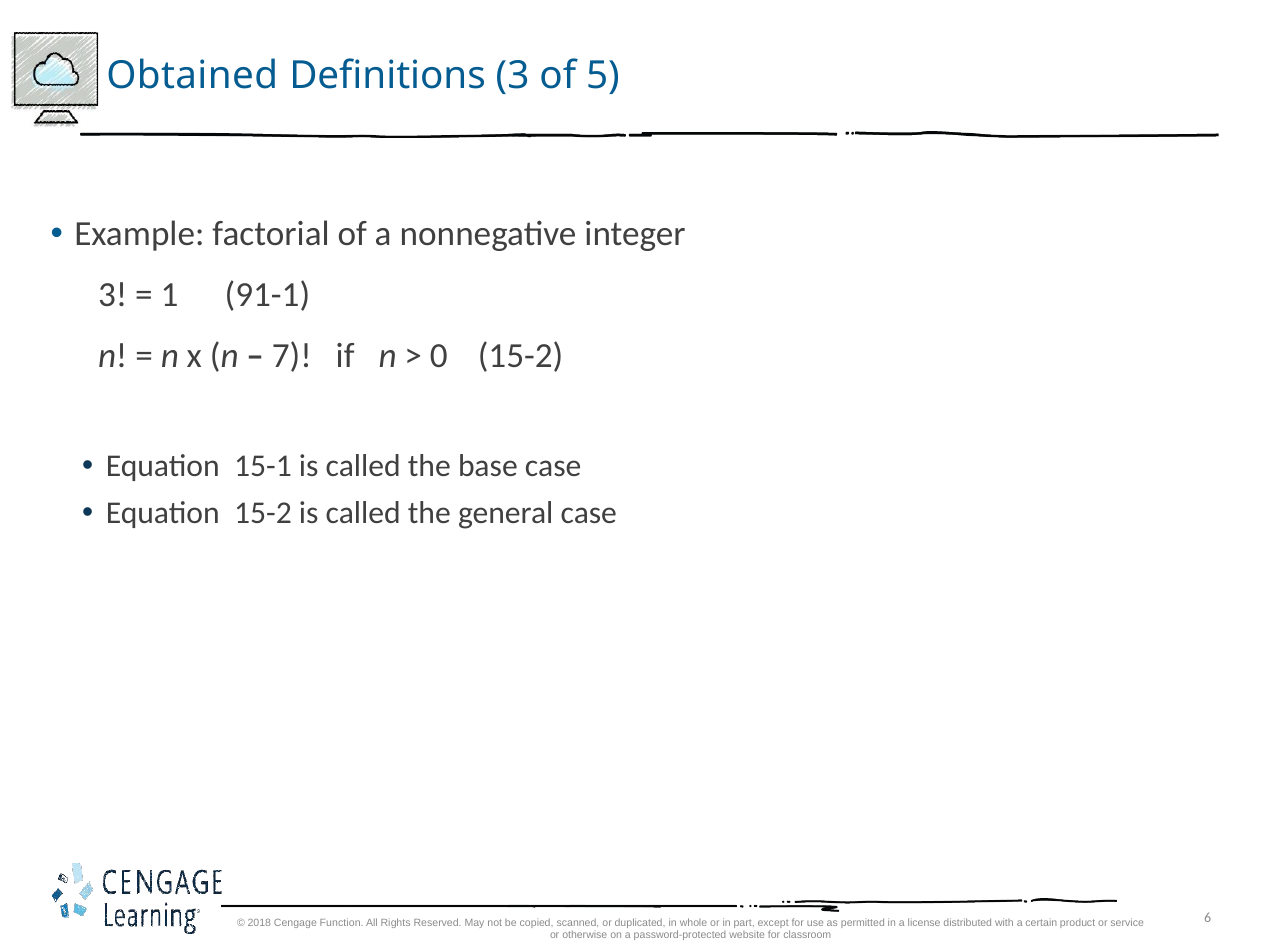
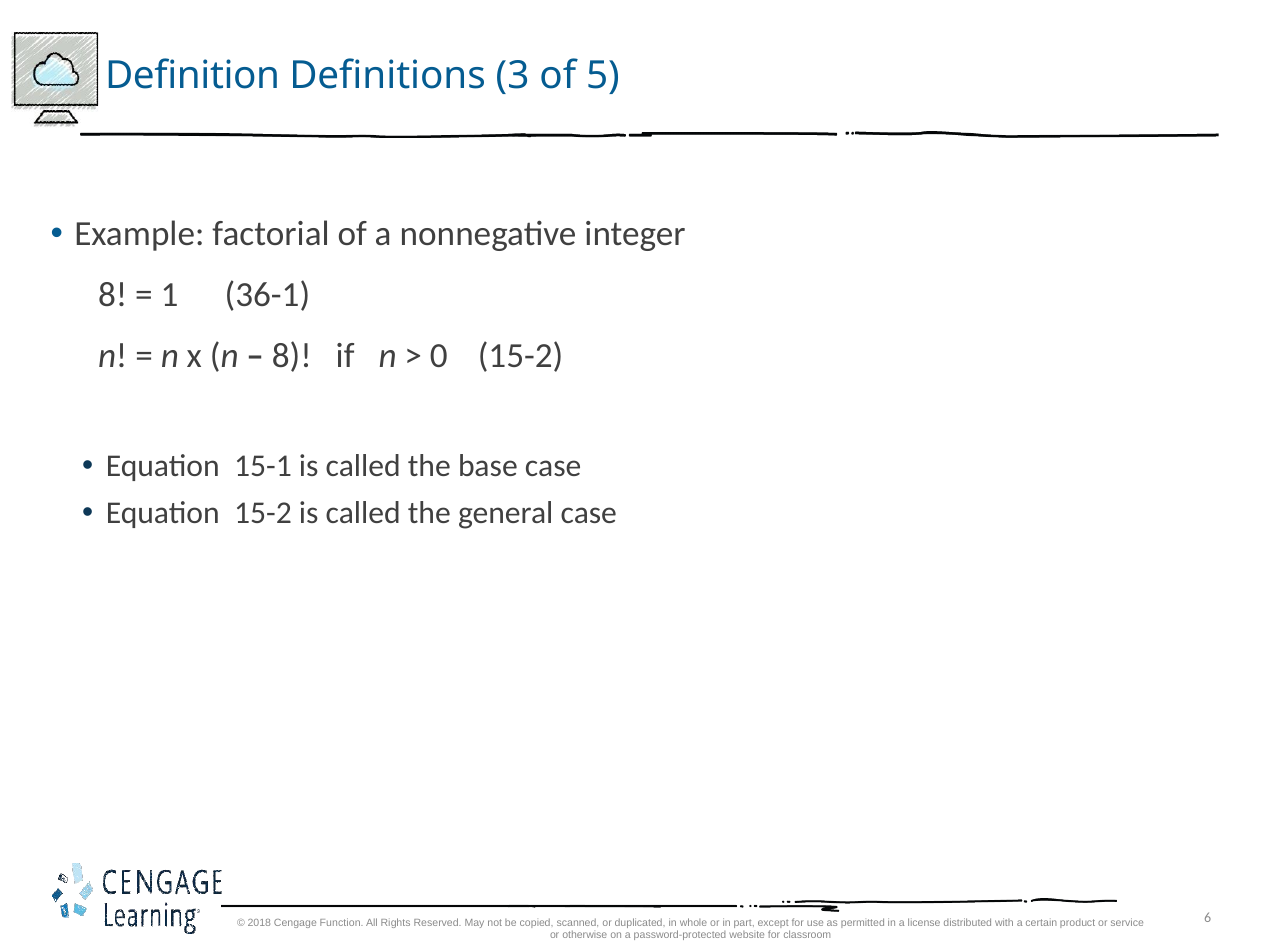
Obtained: Obtained -> Definition (193, 76)
3: 3 -> 8 (113, 295)
91-1: 91-1 -> 36-1 (267, 295)
7: 7 -> 8 (292, 356)
